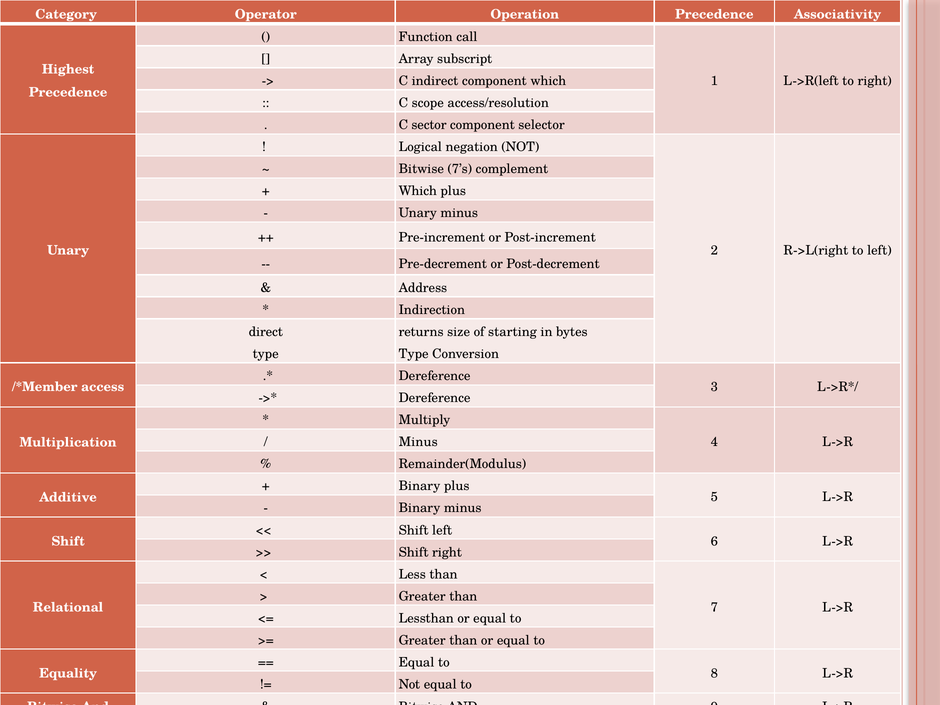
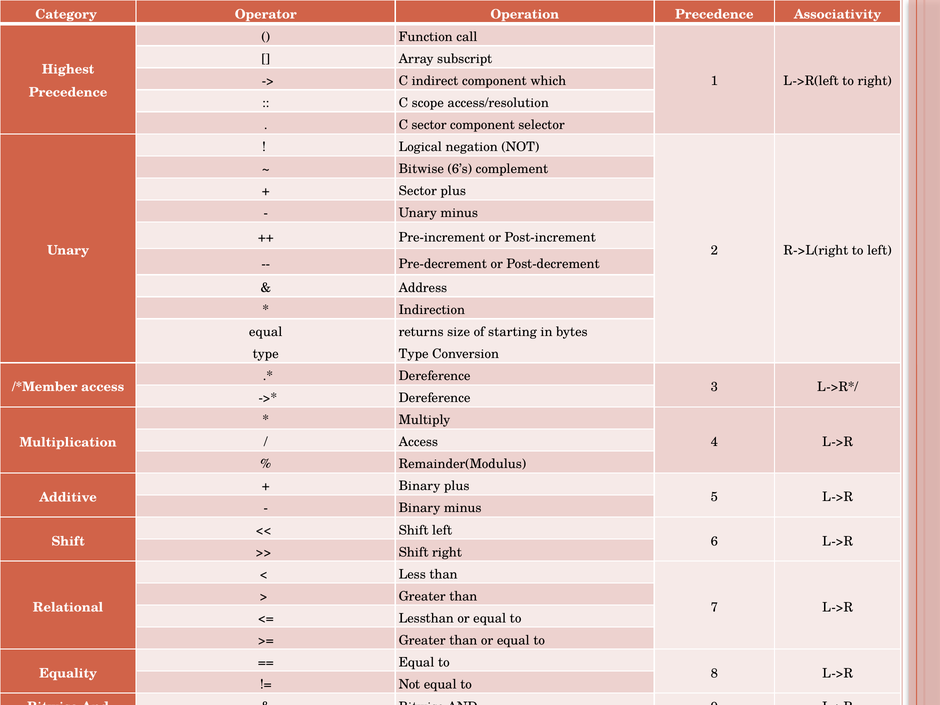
7’s: 7’s -> 6’s (460, 169)
Which: Which -> Sector (418, 191)
direct: direct -> equal (266, 332)
Minus: Minus -> Access (418, 442)
